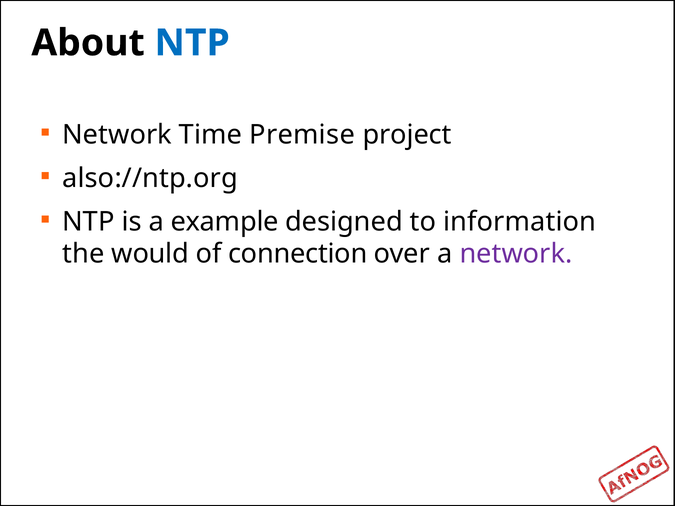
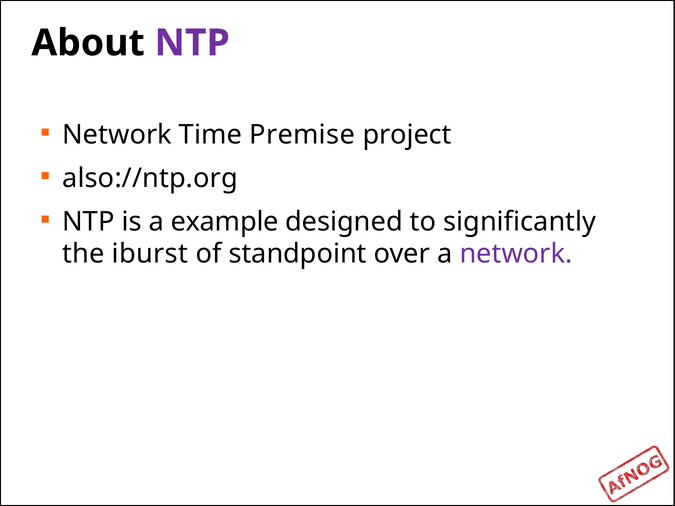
NTP colour: blue -> purple (192, 43)
information: information -> significantly (520, 222)
would: would -> iburst (150, 254)
connection: connection -> standpoint (298, 254)
